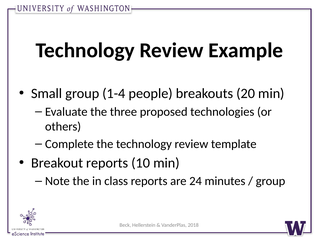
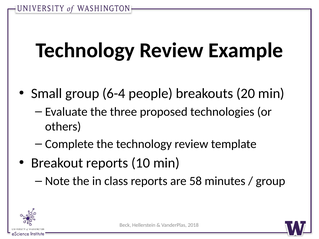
1-4: 1-4 -> 6-4 (114, 94)
24: 24 -> 58 (196, 181)
